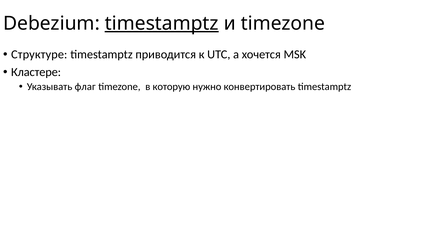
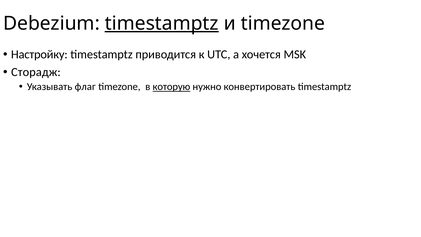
Структуре: Структуре -> Настройку (39, 55)
Кластере: Кластере -> Сторадж (36, 72)
которую underline: none -> present (171, 87)
